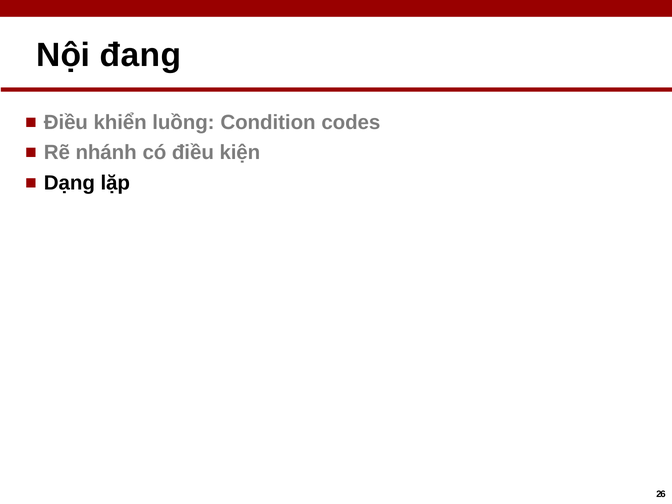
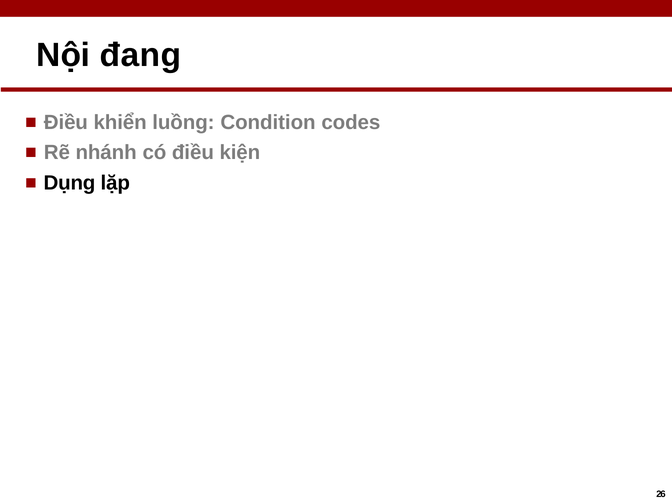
Dạng: Dạng -> Dụng (69, 183)
